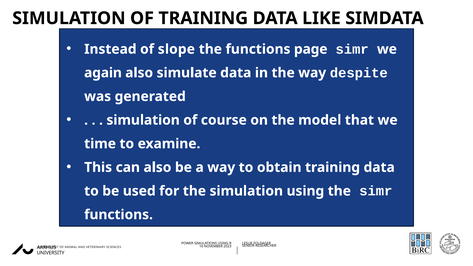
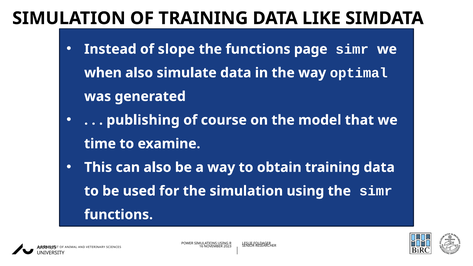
again: again -> when (103, 73)
despite: despite -> optimal (359, 73)
simulation: simulation -> publishing (143, 120)
